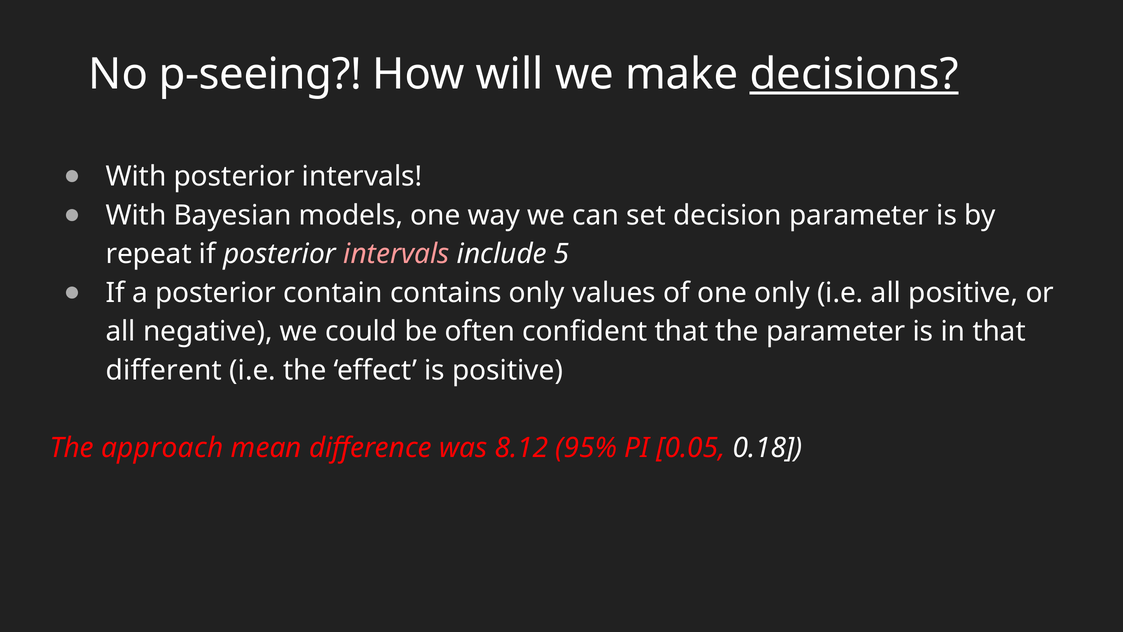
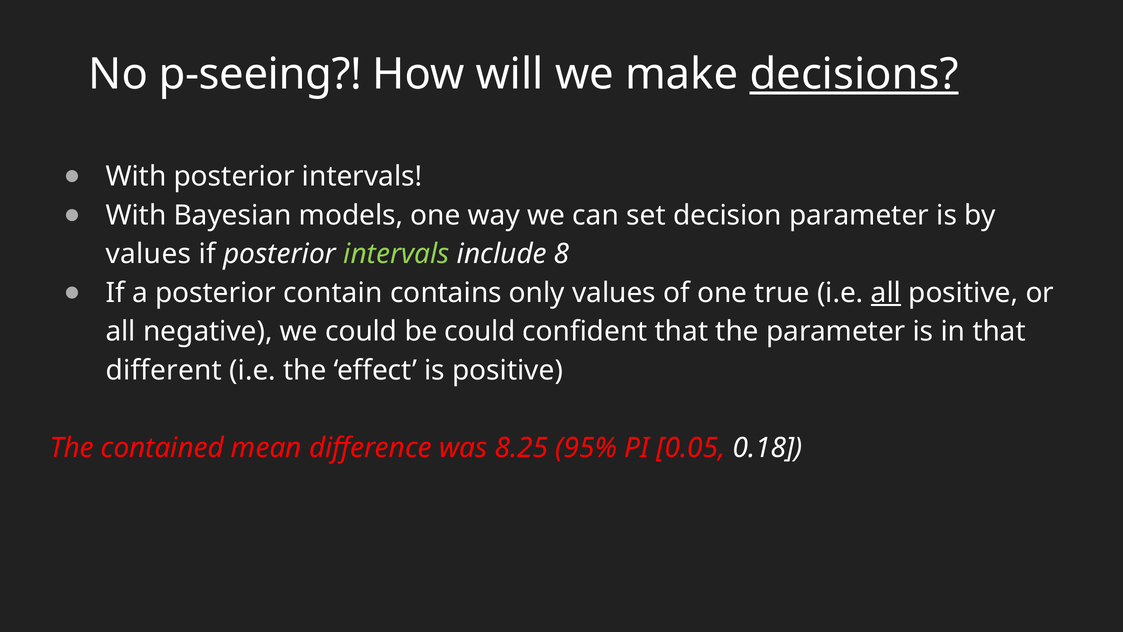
repeat: repeat -> values (149, 254)
intervals colour: pink -> light green (396, 254)
5: 5 -> 8 (562, 254)
one only: only -> true (782, 293)
all underline: none -> present (886, 293)
be often: often -> could (480, 332)
approach: approach -> contained (162, 448)
8.12: 8.12 -> 8.25 (521, 448)
